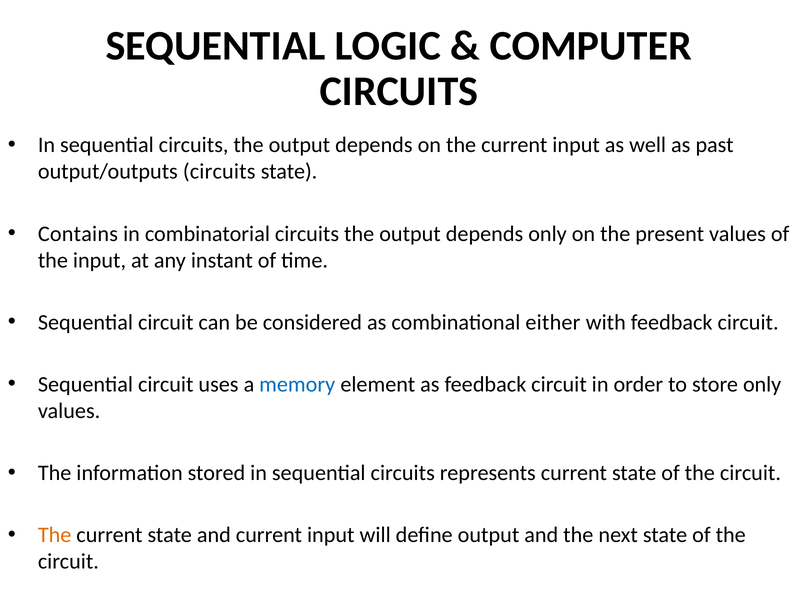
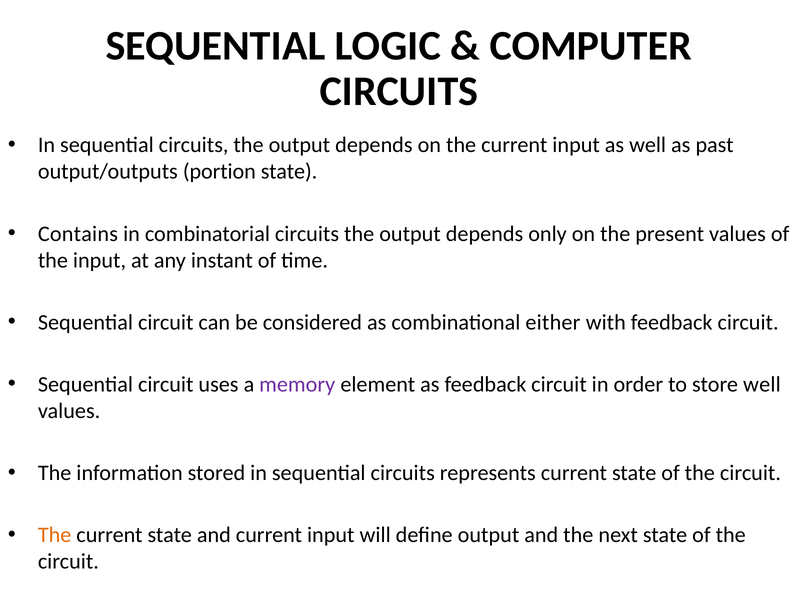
output/outputs circuits: circuits -> portion (219, 172)
memory colour: blue -> purple (297, 385)
store only: only -> well (762, 385)
